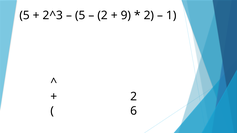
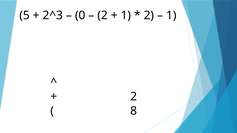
5: 5 -> 0 (80, 15)
9: 9 -> 1 (126, 15)
6: 6 -> 8 (134, 111)
